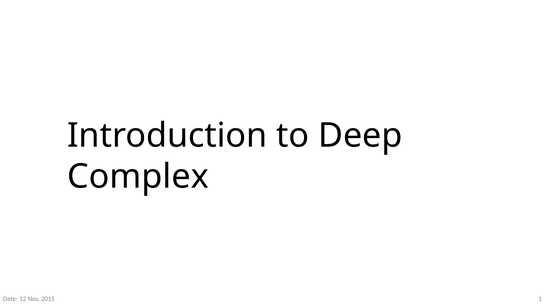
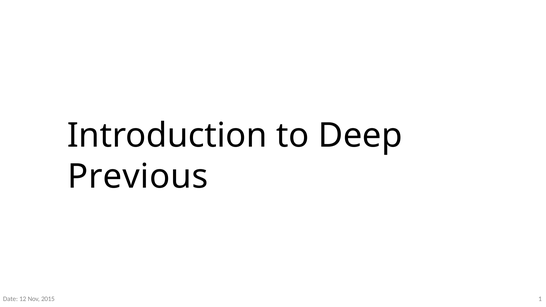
Complex: Complex -> Previous (138, 177)
